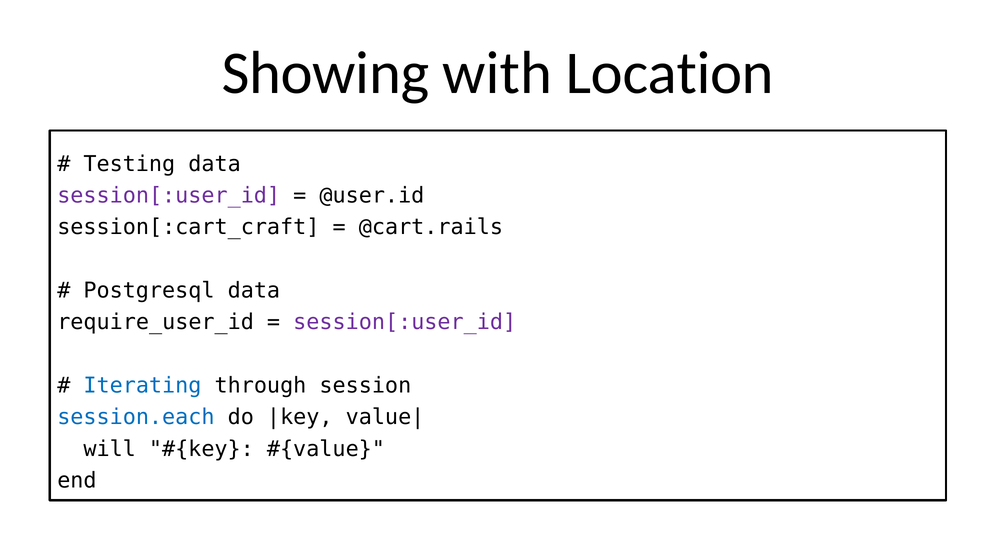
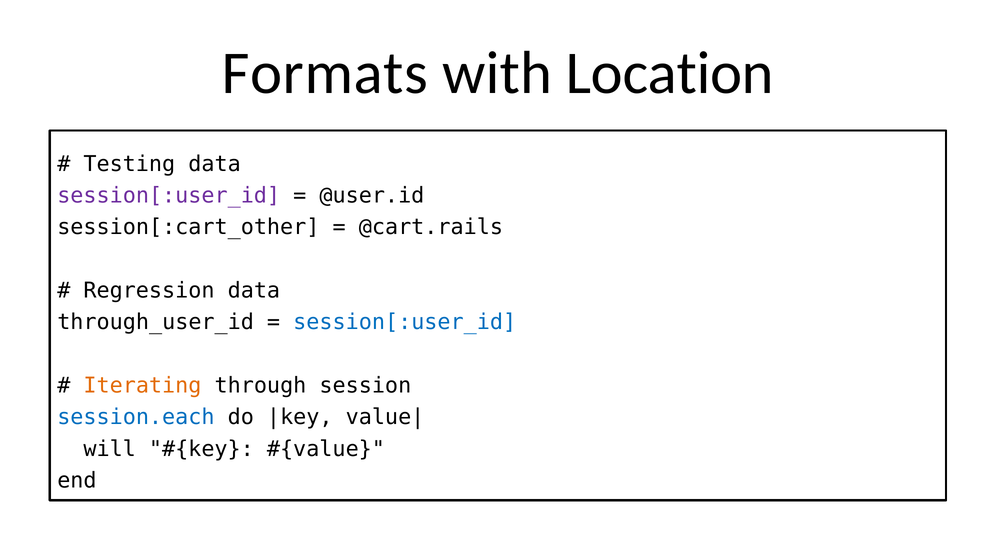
Showing: Showing -> Formats (325, 73)
session[:cart_craft: session[:cart_craft -> session[:cart_other (188, 227)
Postgresql: Postgresql -> Regression (149, 291)
require_user_id: require_user_id -> through_user_id (156, 322)
session[:user_id colour: purple -> blue (405, 322)
Iterating colour: blue -> orange (142, 386)
